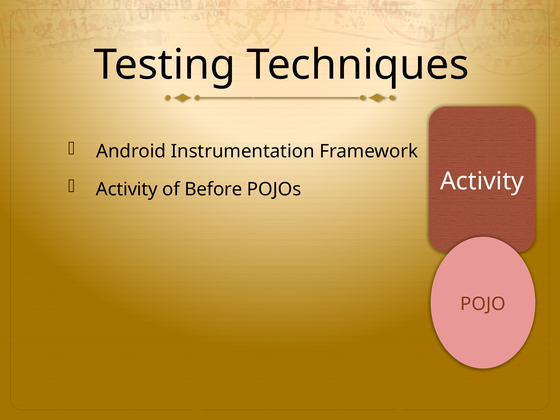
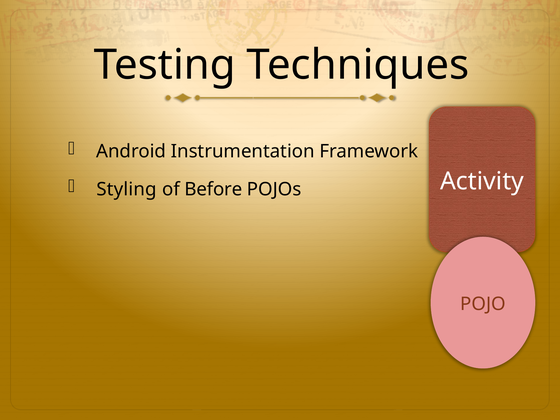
Activity: Activity -> Styling (127, 189)
